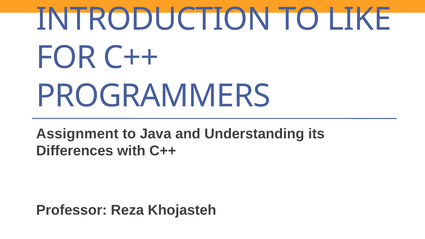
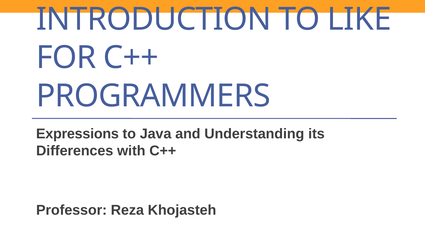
Assignment: Assignment -> Expressions (77, 134)
